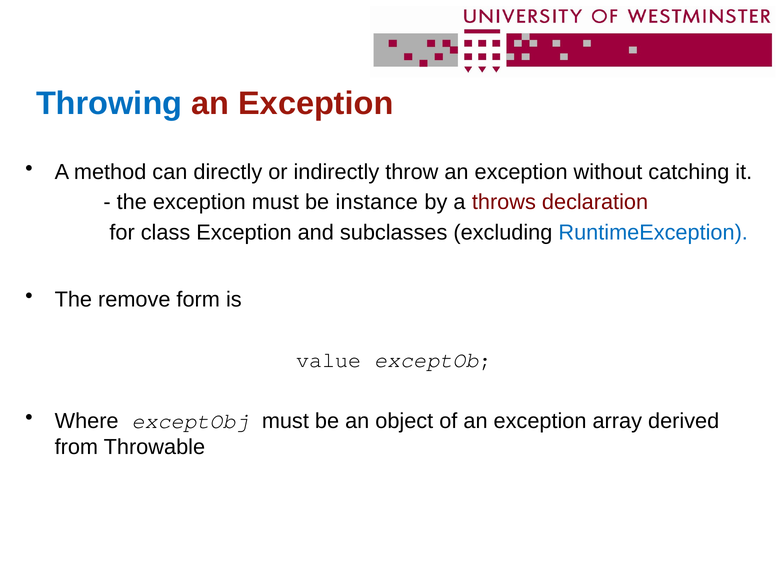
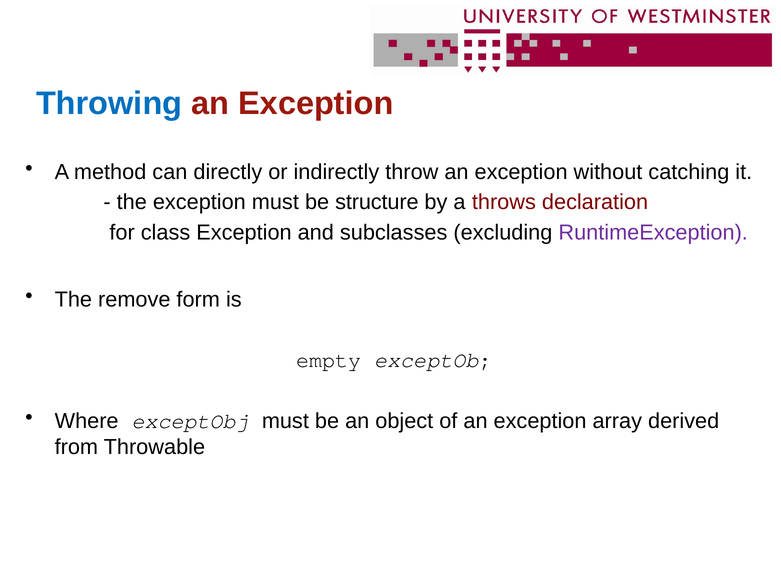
instance: instance -> structure (377, 202)
RuntimeException colour: blue -> purple (653, 233)
value: value -> empty (329, 360)
